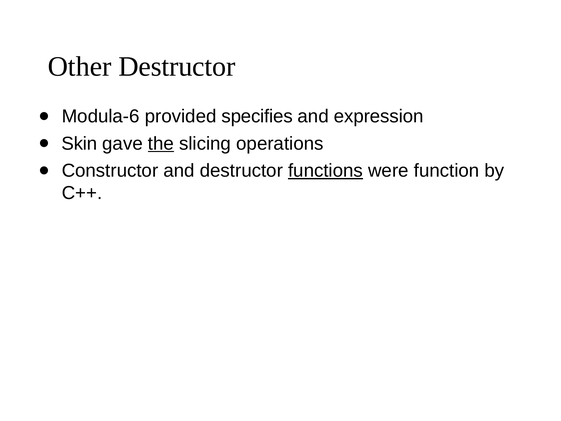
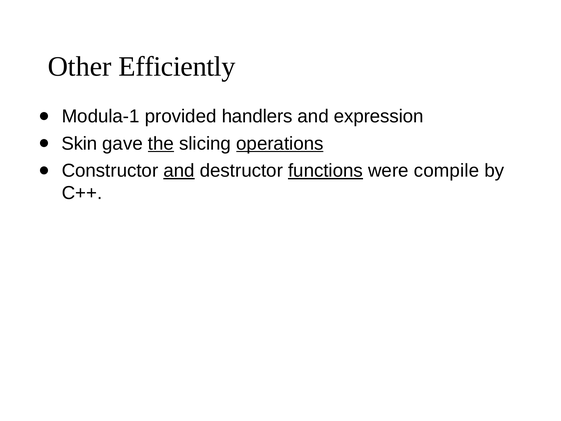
Other Destructor: Destructor -> Efficiently (177, 66)
Modula-6: Modula-6 -> Modula-1 (101, 116)
specifies: specifies -> handlers (257, 116)
operations underline: none -> present (280, 143)
and underline: none -> present (179, 171)
function: function -> compile (447, 171)
